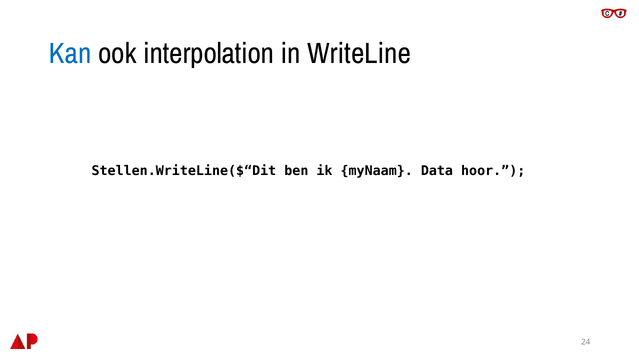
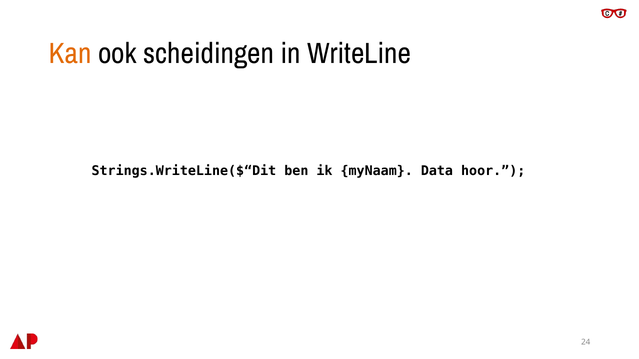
Kan colour: blue -> orange (70, 54)
interpolation: interpolation -> scheidingen (209, 54)
Stellen.WriteLine($“Dit: Stellen.WriteLine($“Dit -> Strings.WriteLine($“Dit (184, 171)
